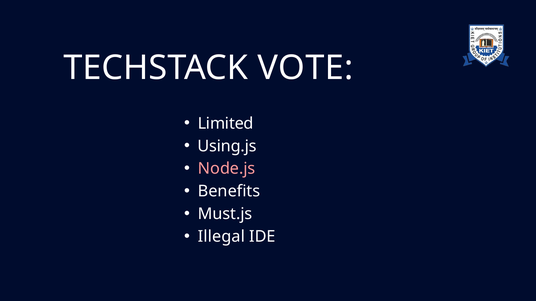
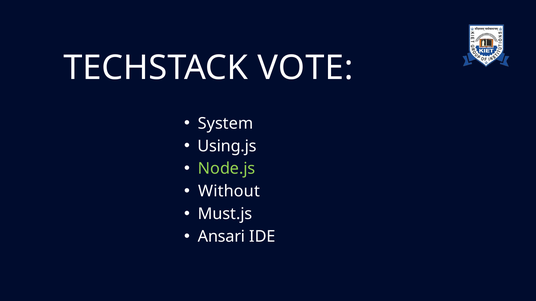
Limited: Limited -> System (226, 124)
Node.js colour: pink -> light green (227, 169)
Benefits: Benefits -> Without (229, 192)
Illegal: Illegal -> Ansari (222, 237)
